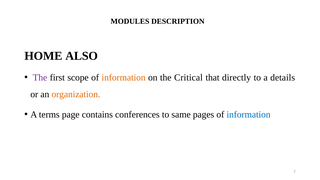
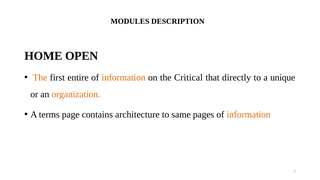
ALSO: ALSO -> OPEN (82, 56)
The colour: purple -> orange (40, 78)
scope: scope -> entire (78, 78)
details: details -> unique (283, 78)
conferences: conferences -> architecture (137, 115)
information colour: blue -> orange (249, 115)
